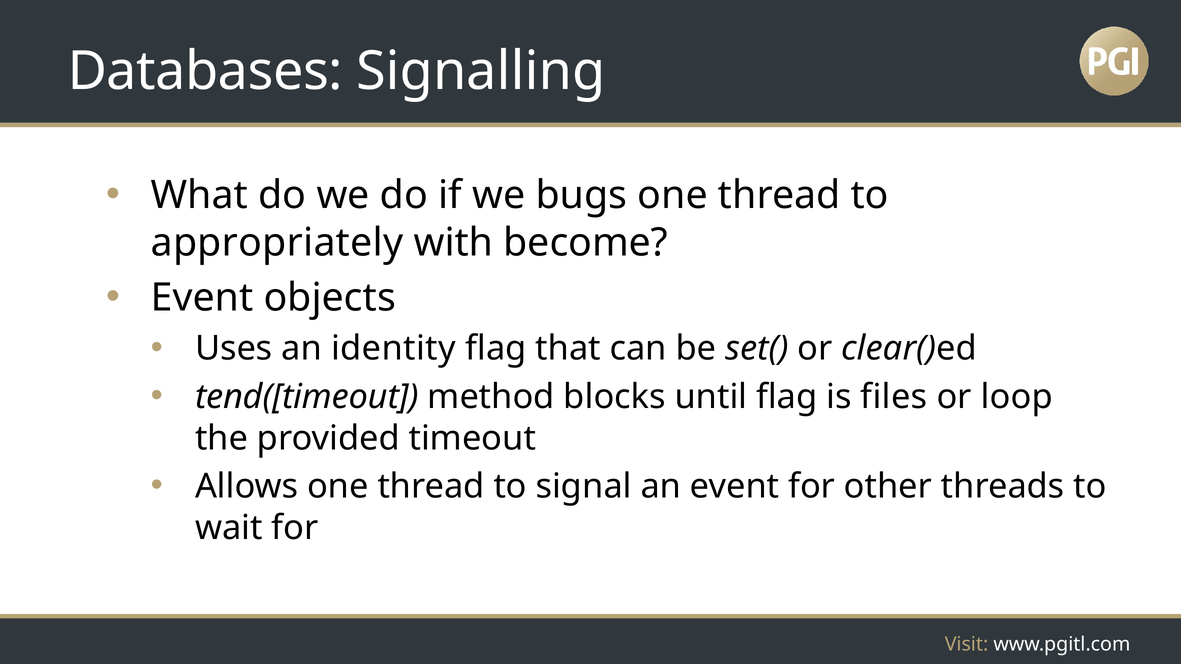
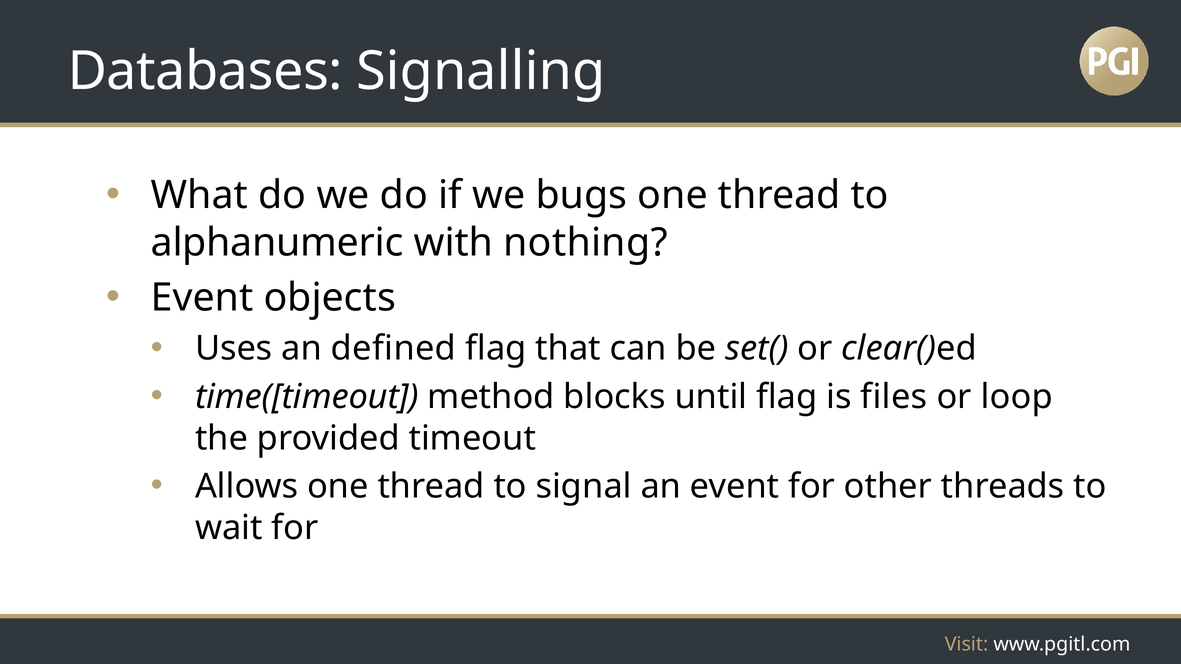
appropriately: appropriately -> alphanumeric (277, 243)
become: become -> nothing (586, 243)
identity: identity -> defined (393, 349)
tend([timeout: tend([timeout -> time([timeout (307, 397)
